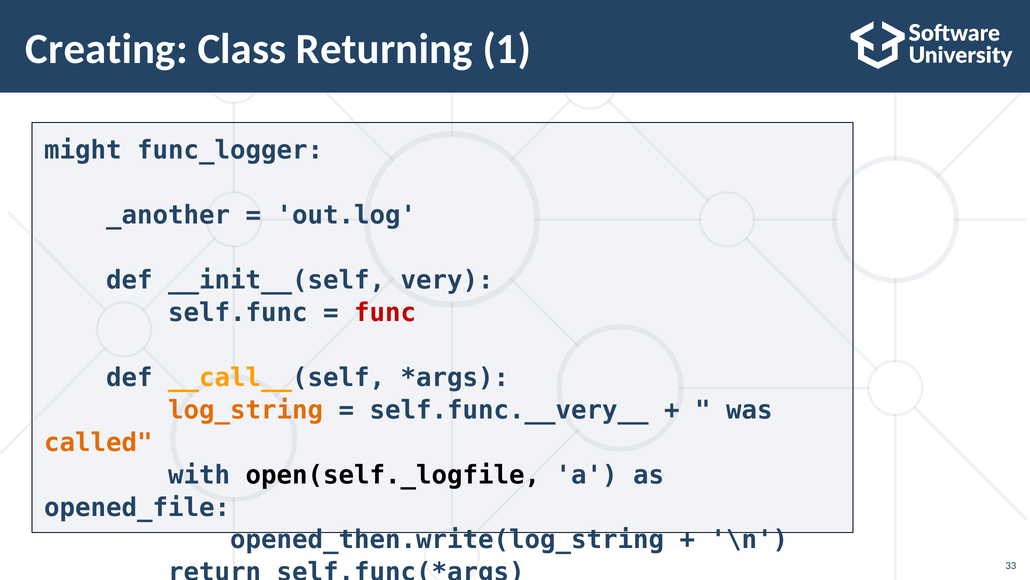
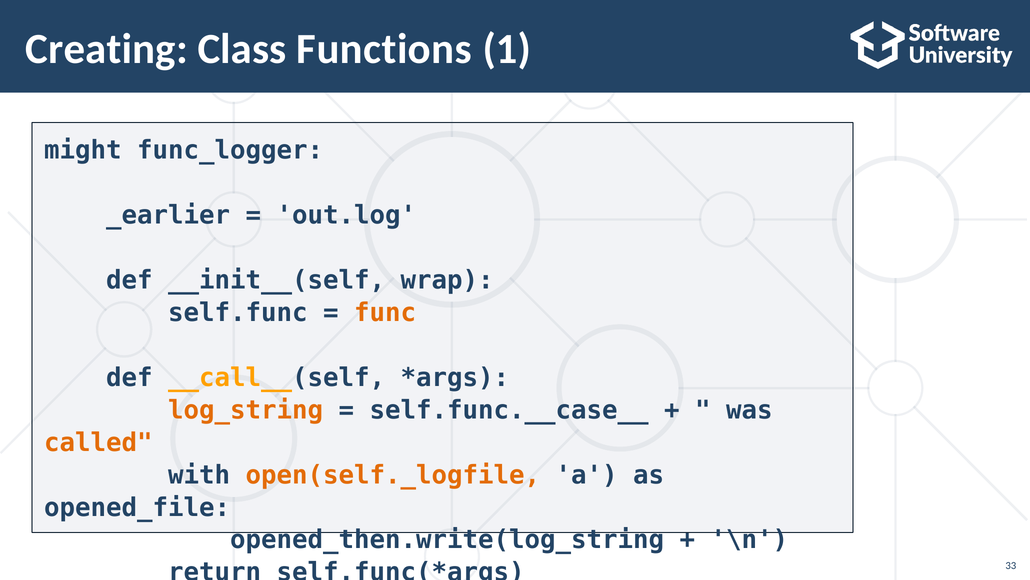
Returning: Returning -> Functions (384, 49)
_another: _another -> _earlier (168, 215)
very: very -> wrap (447, 280)
func colour: red -> orange (385, 312)
self.func.__very__: self.func.__very__ -> self.func.__case__ (509, 410)
open(self._logfile colour: black -> orange (393, 475)
